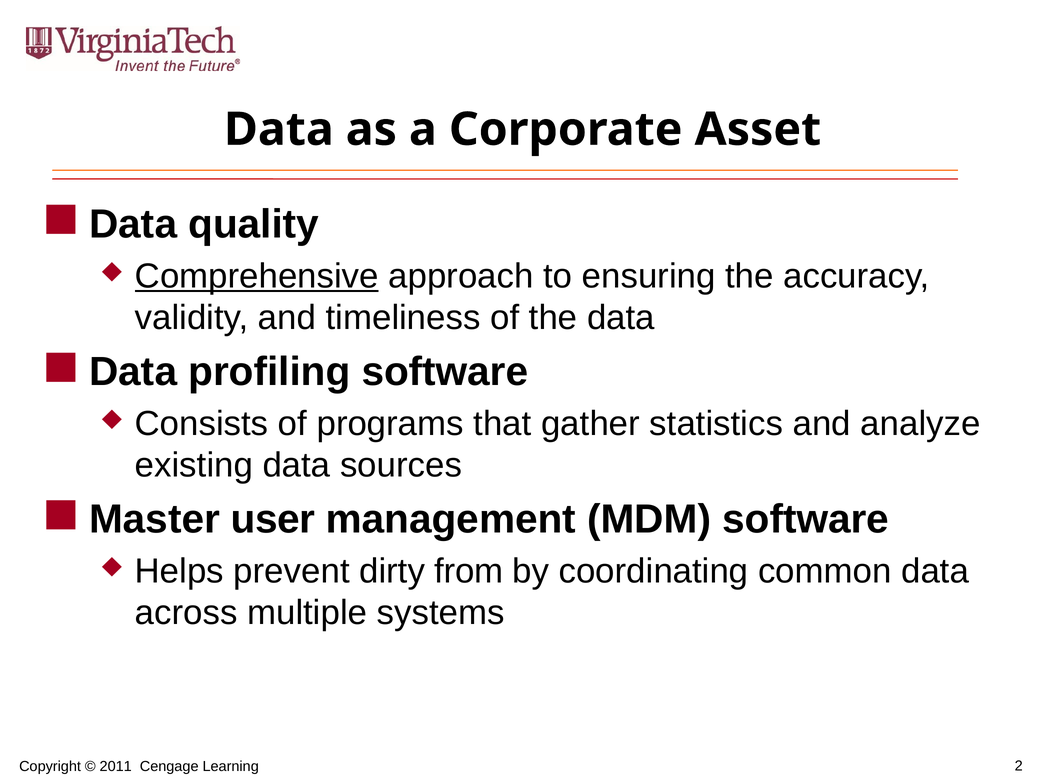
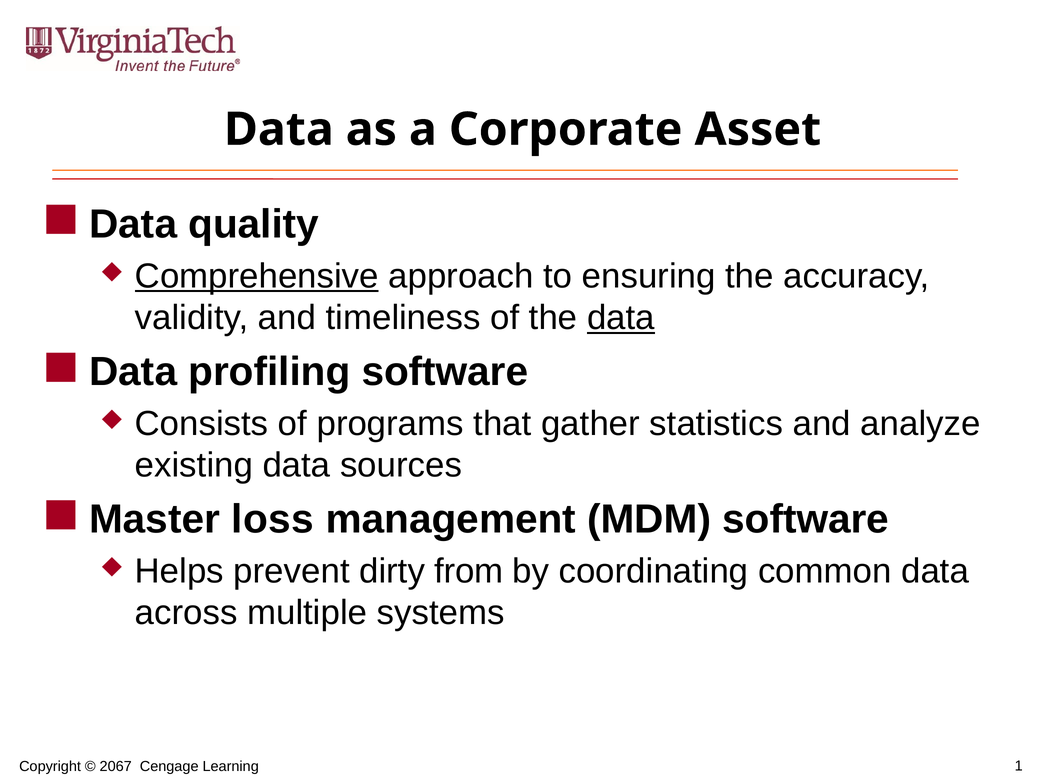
data underline: none -> present (621, 318)
user: user -> loss (273, 519)
2011: 2011 -> 2067 (116, 766)
2: 2 -> 1 (1019, 766)
